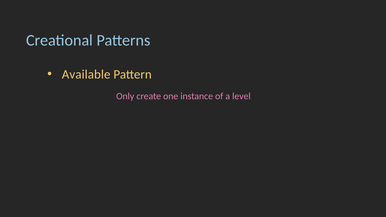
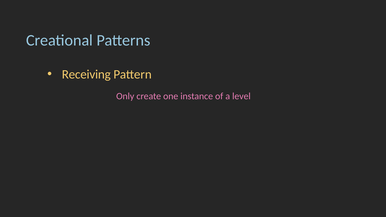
Available: Available -> Receiving (86, 74)
